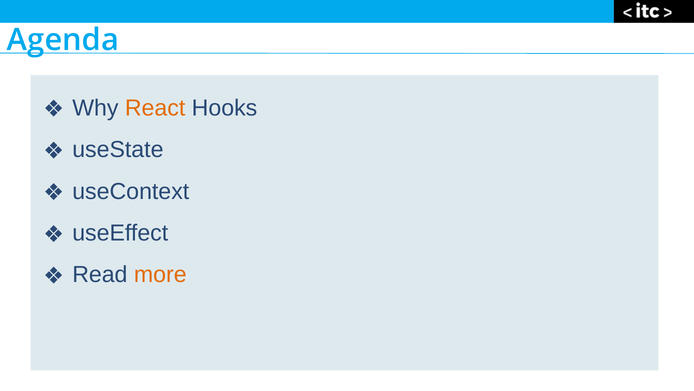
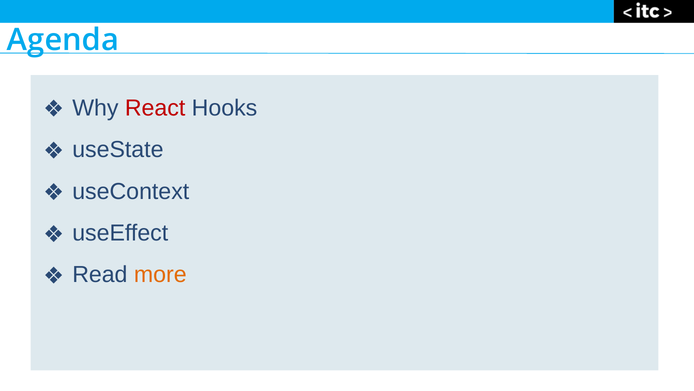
React colour: orange -> red (155, 108)
